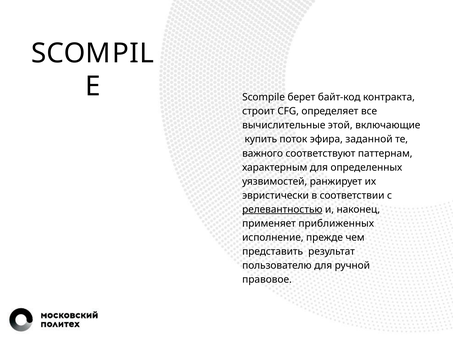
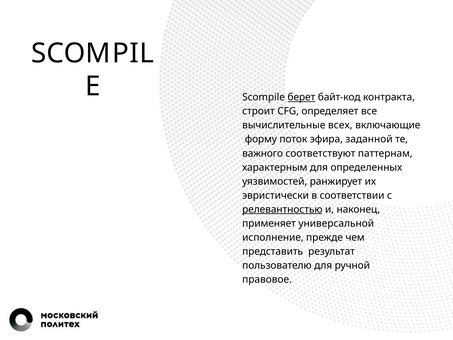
берет underline: none -> present (301, 97)
этой: этой -> всех (340, 125)
купить: купить -> форму (261, 139)
приближенных: приближенных -> универсальной (336, 223)
